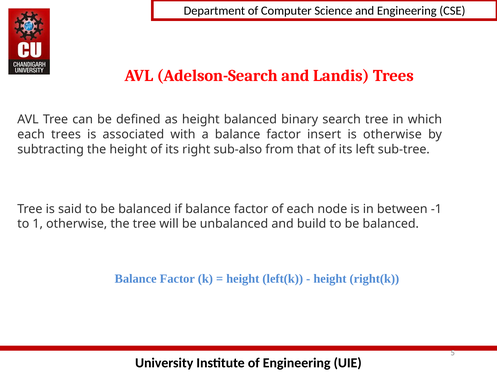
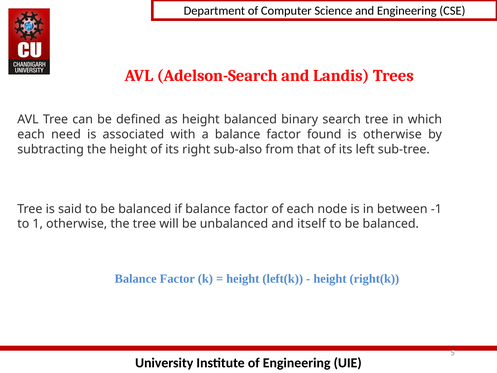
each trees: trees -> need (66, 134)
insert: insert -> found (324, 134)
build: build -> itself (312, 224)
